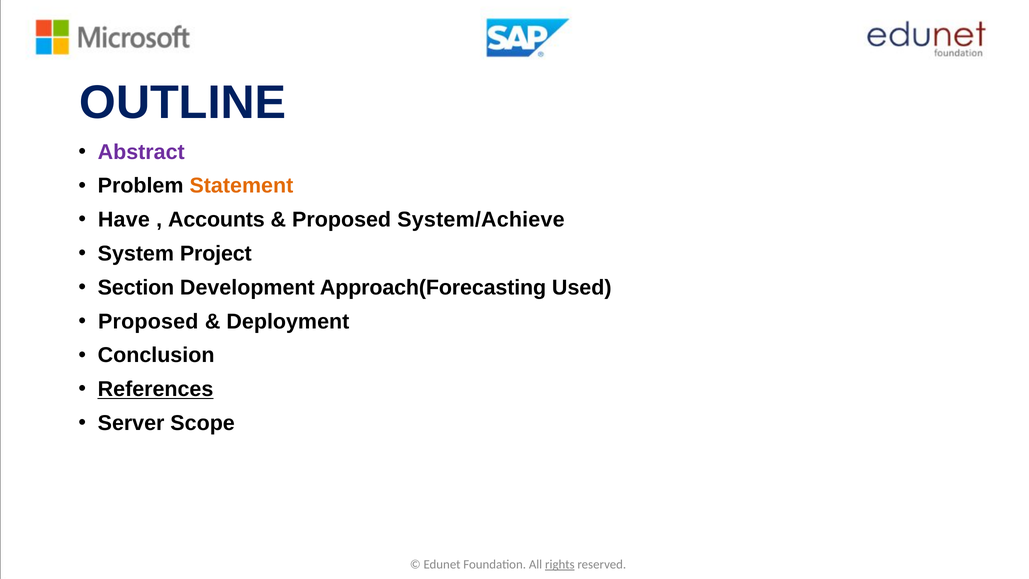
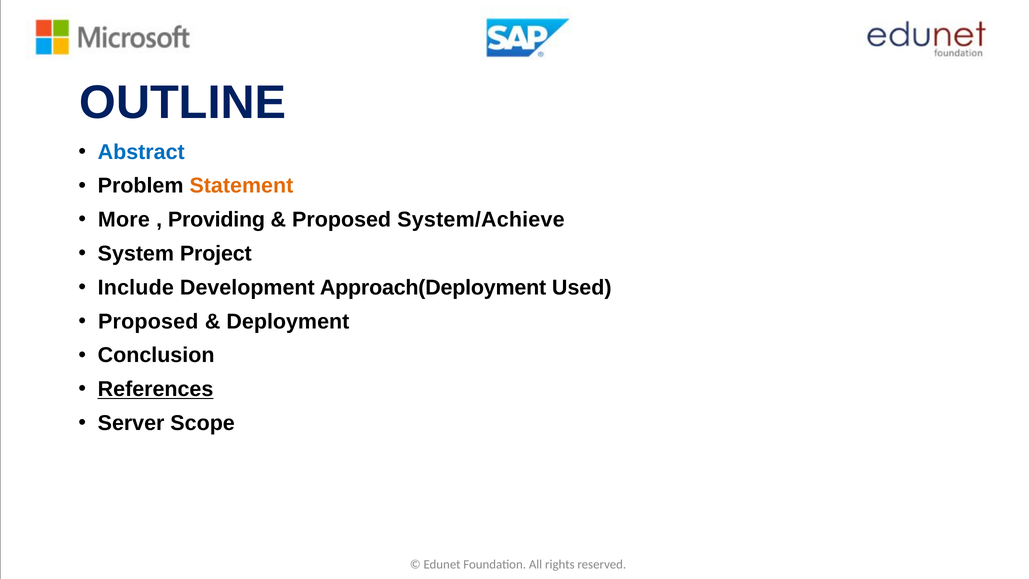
Abstract colour: purple -> blue (141, 152)
Have: Have -> More (124, 220)
Accounts: Accounts -> Providing (216, 220)
Section: Section -> Include (136, 287)
Approach(Forecasting: Approach(Forecasting -> Approach(Deployment (433, 287)
rights underline: present -> none (560, 564)
